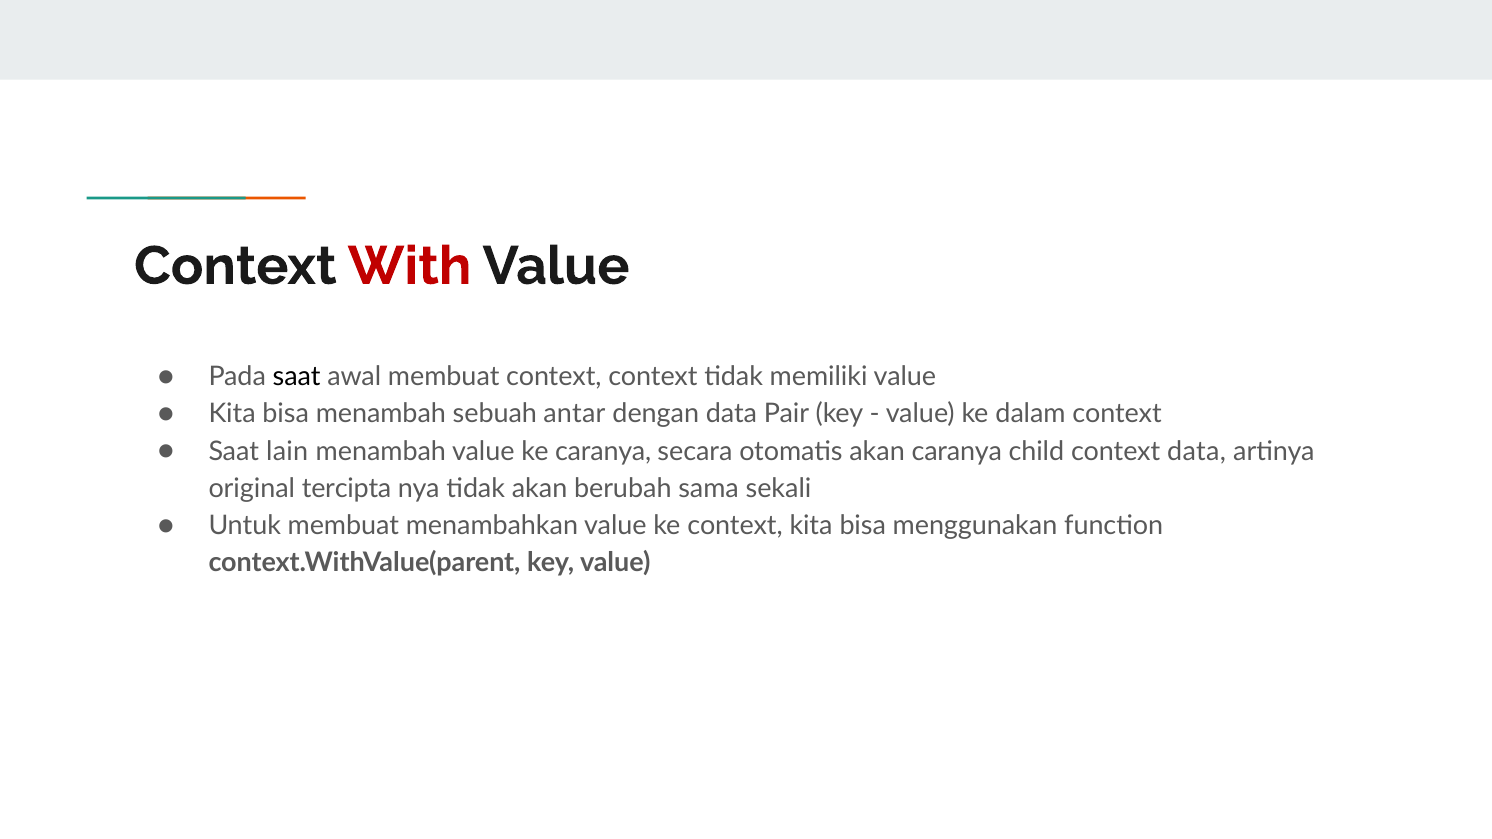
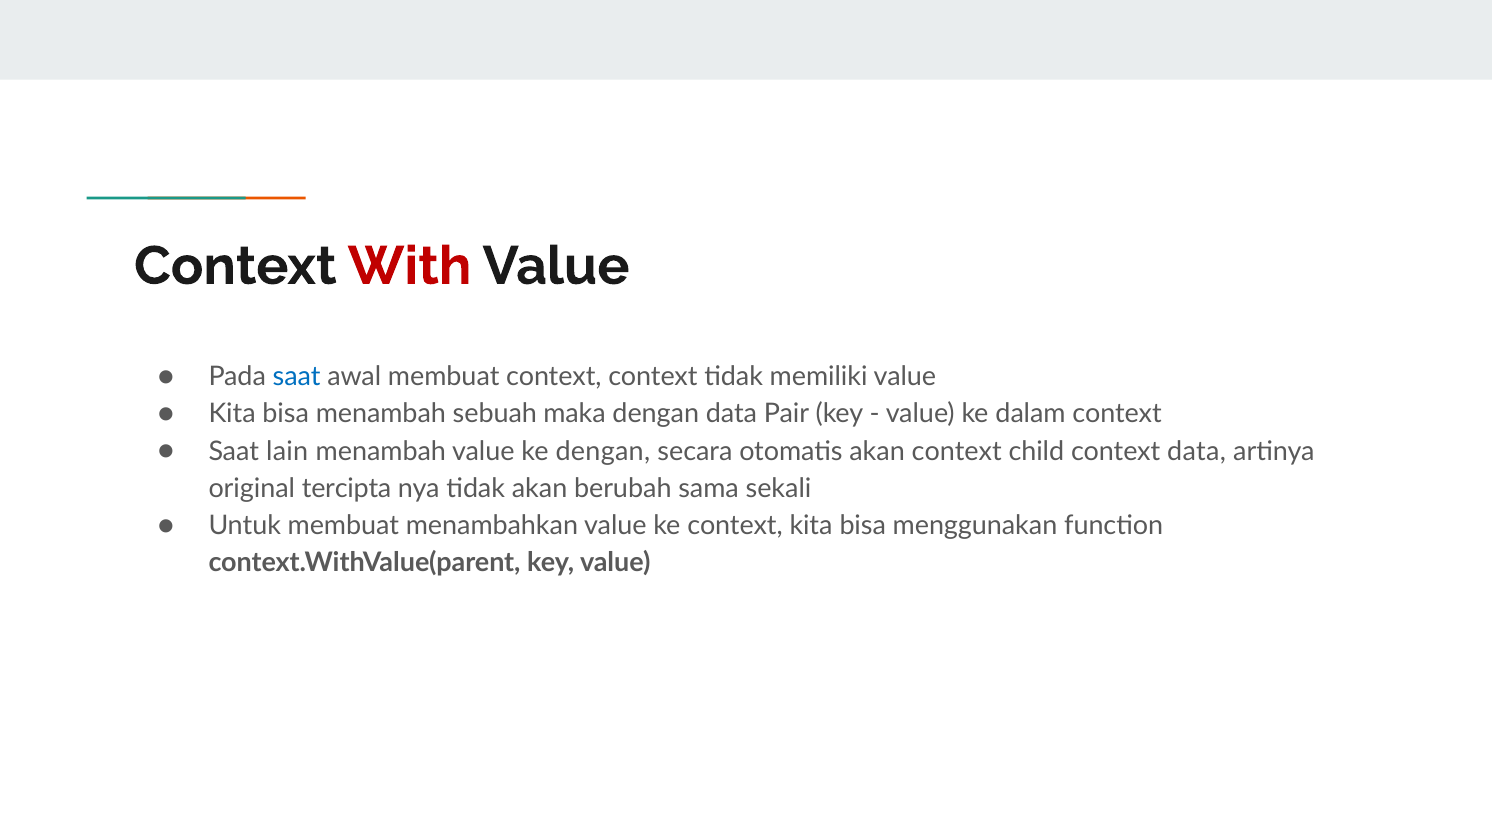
saat colour: black -> blue (297, 377)
antar: antar -> maka (575, 414)
ke caranya: caranya -> dengan (603, 451)
akan caranya: caranya -> context (957, 451)
